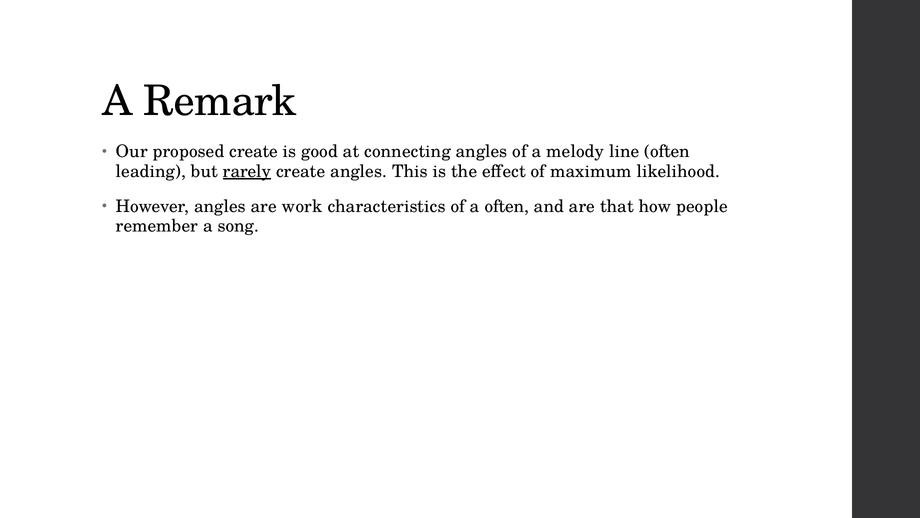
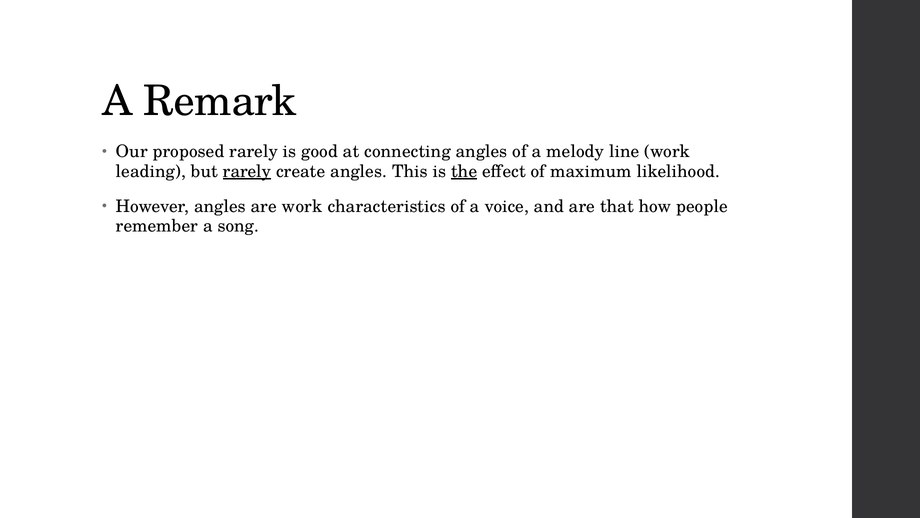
proposed create: create -> rarely (254, 151)
line often: often -> work (667, 151)
the underline: none -> present (464, 171)
a often: often -> voice (507, 206)
